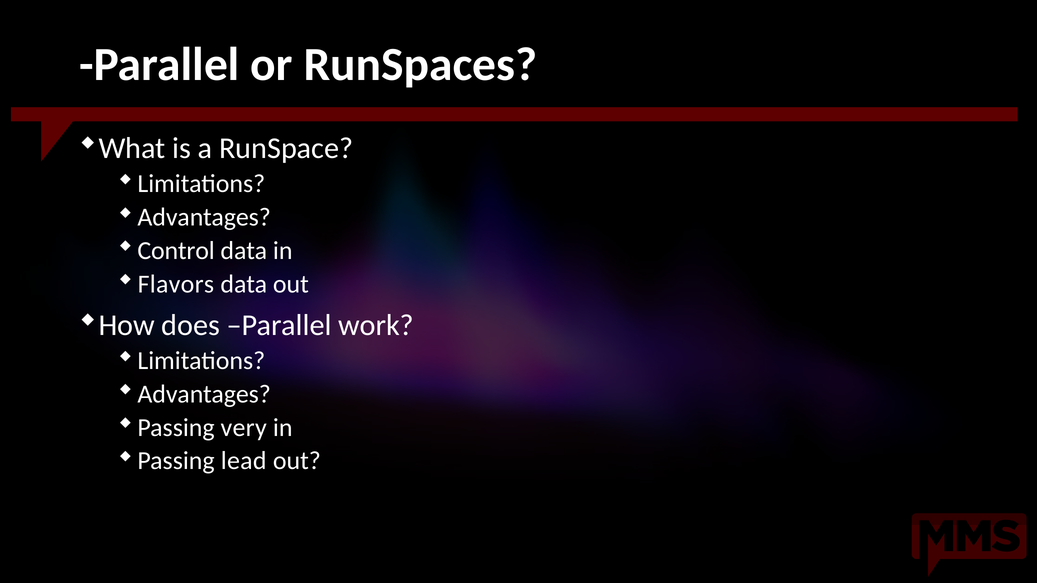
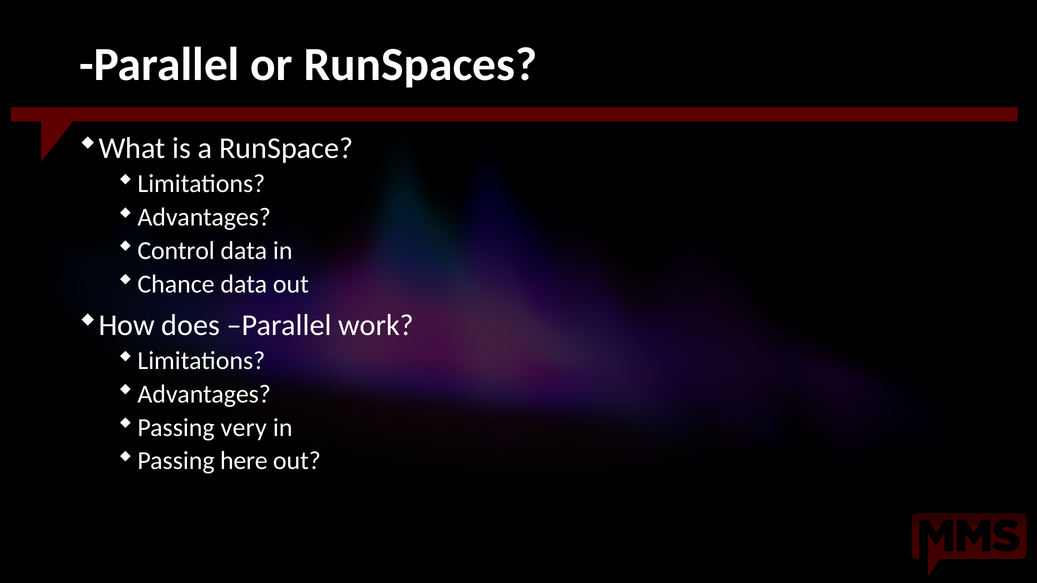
Flavors: Flavors -> Chance (176, 284)
lead: lead -> here (244, 461)
